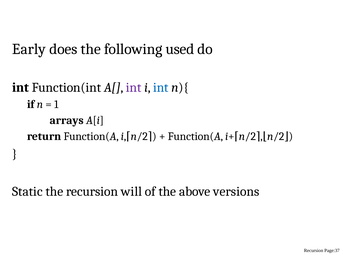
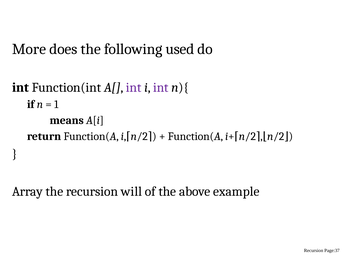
Early: Early -> More (29, 49)
int colour: blue -> purple (161, 87)
arrays: arrays -> means (67, 121)
Static: Static -> Array (27, 192)
versions: versions -> example (236, 192)
